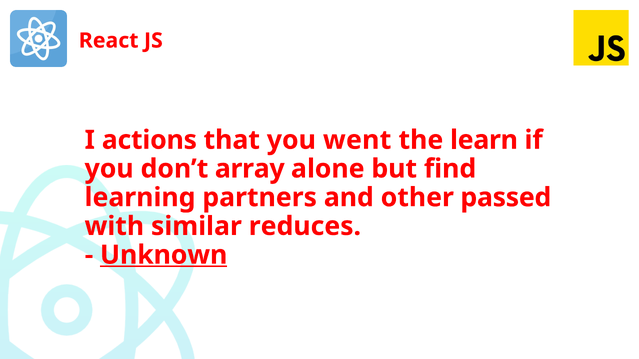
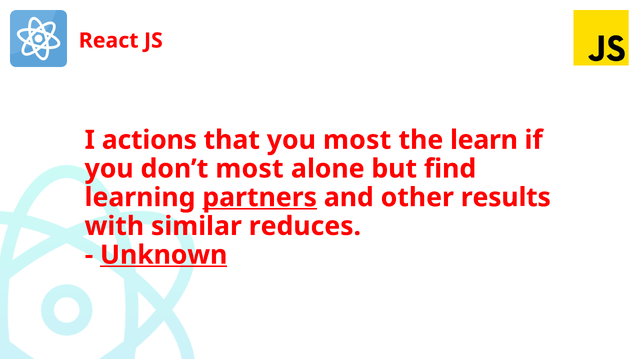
you went: went -> most (357, 140)
don’t array: array -> most (249, 169)
partners underline: none -> present (260, 198)
passed: passed -> results (506, 198)
